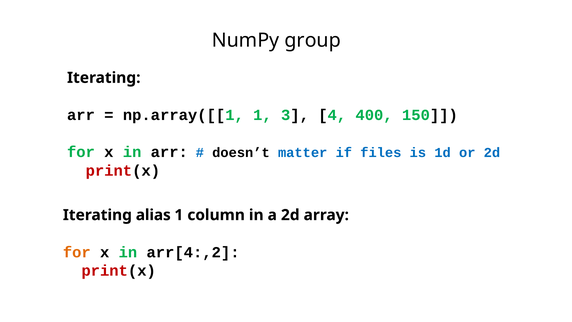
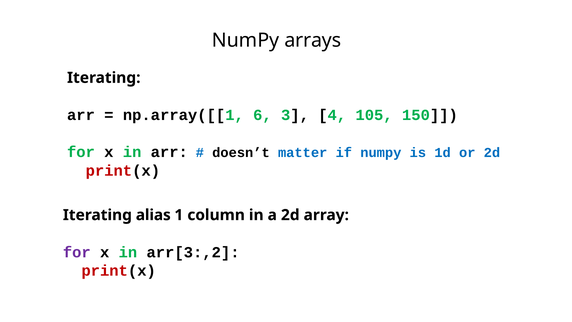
group: group -> arrays (313, 40)
np.array([[1 1: 1 -> 6 (262, 115)
400: 400 -> 105 (374, 115)
if files: files -> numpy (381, 153)
for colour: orange -> purple (77, 252)
arr[4:,2: arr[4:,2 -> arr[3:,2 (193, 252)
